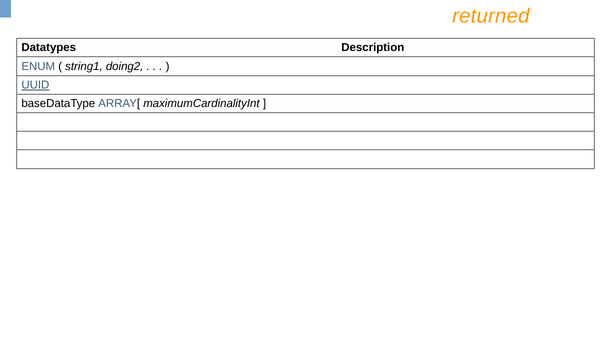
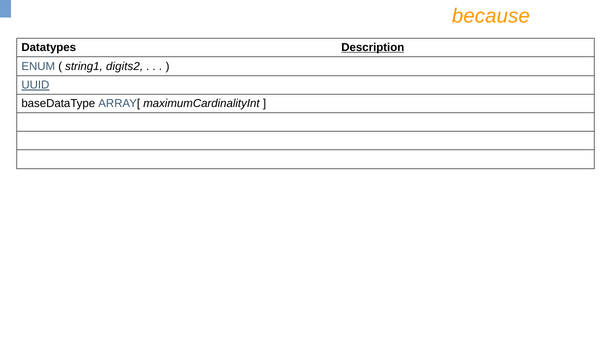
returned: returned -> because (491, 16)
Description underline: none -> present (373, 47)
doing2: doing2 -> digits2 (125, 66)
